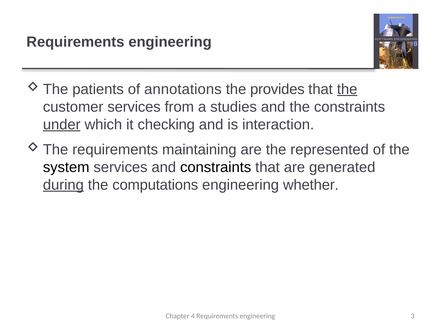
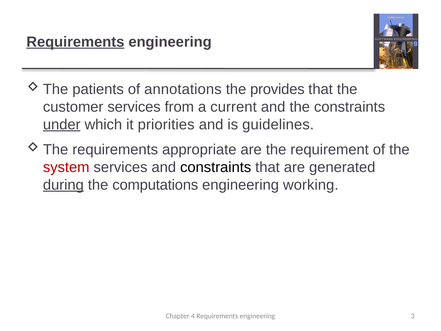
Requirements underline: none -> present (75, 42)
the underline: present -> none (347, 89)
studies: studies -> current (234, 107)
checking: checking -> priorities (166, 124)
interaction: interaction -> guidelines (278, 124)
maintaining: maintaining -> appropriate (199, 149)
represented: represented -> requirement (330, 149)
system colour: black -> red (66, 167)
whether: whether -> working (311, 185)
